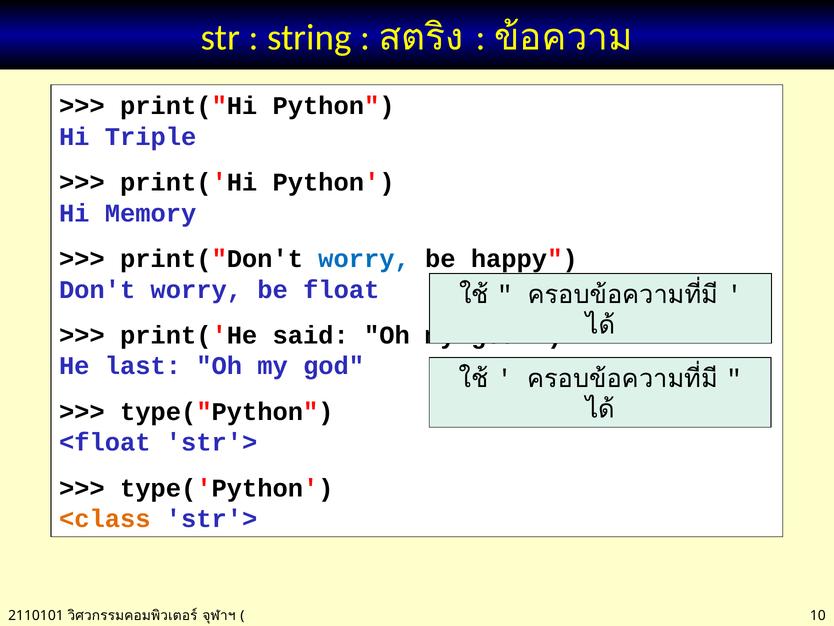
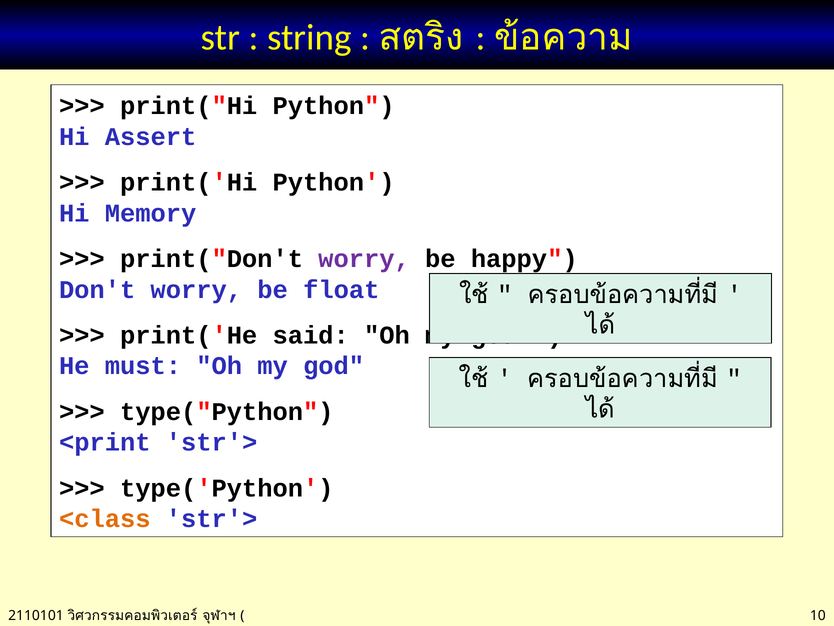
Triple: Triple -> Assert (151, 137)
worry colour: blue -> purple (364, 259)
last: last -> must (143, 366)
<float: <float -> <print (105, 442)
